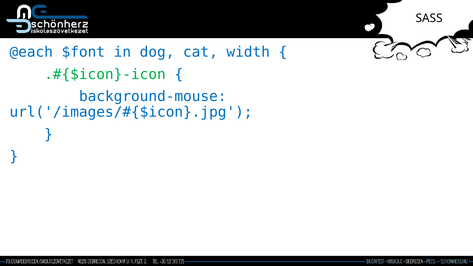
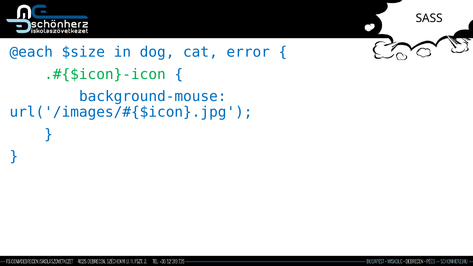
$font: $font -> $size (83, 52)
width: width -> error (248, 52)
